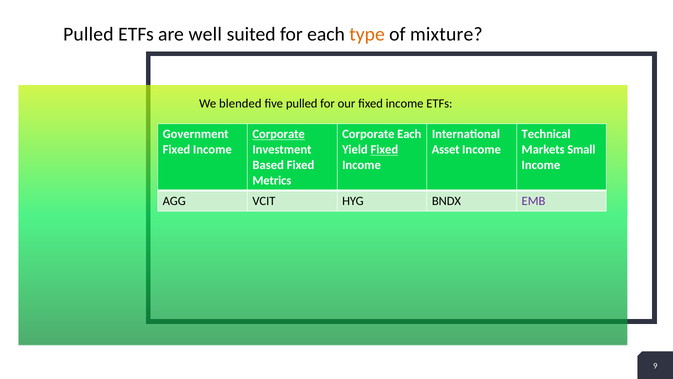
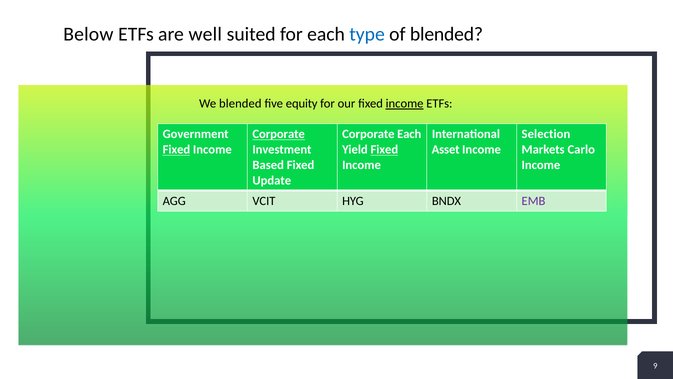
Pulled: Pulled -> Below (88, 34)
type colour: orange -> blue (367, 34)
of mixture: mixture -> blended (446, 34)
five pulled: pulled -> equity (302, 103)
income underline: none -> present (405, 103)
Technical: Technical -> Selection (546, 134)
Fixed underline: none -> present (176, 150)
Small: Small -> Carlo (581, 150)
Metrics: Metrics -> Update (272, 180)
